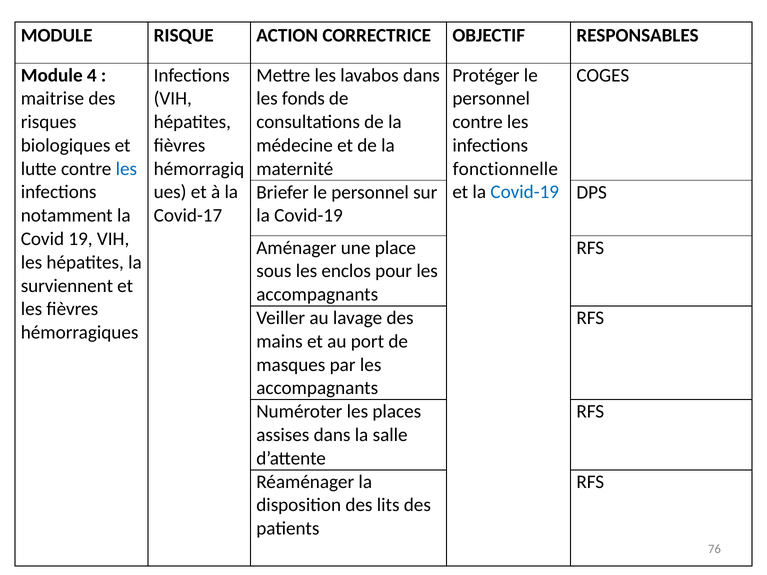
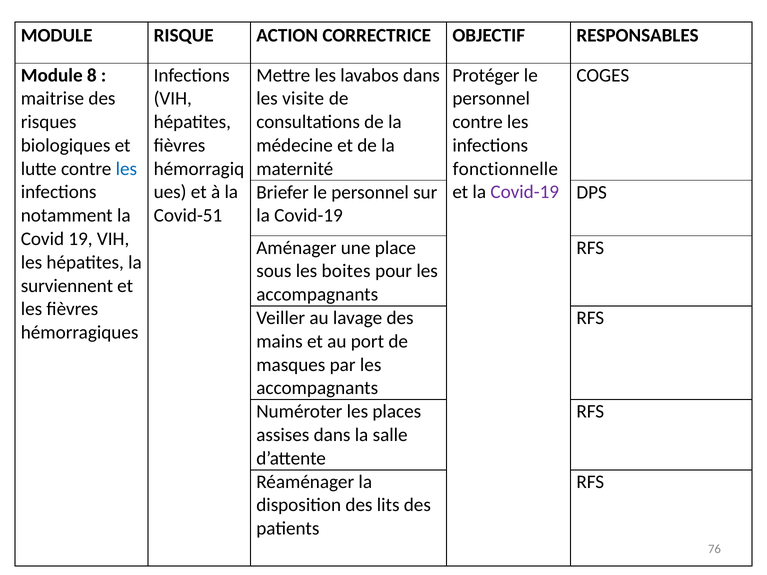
4: 4 -> 8 (92, 75)
fonds: fonds -> visite (303, 99)
Covid-19 colour: blue -> purple (525, 192)
Covid-17: Covid-17 -> Covid-51 (188, 216)
enclos: enclos -> boites (346, 271)
